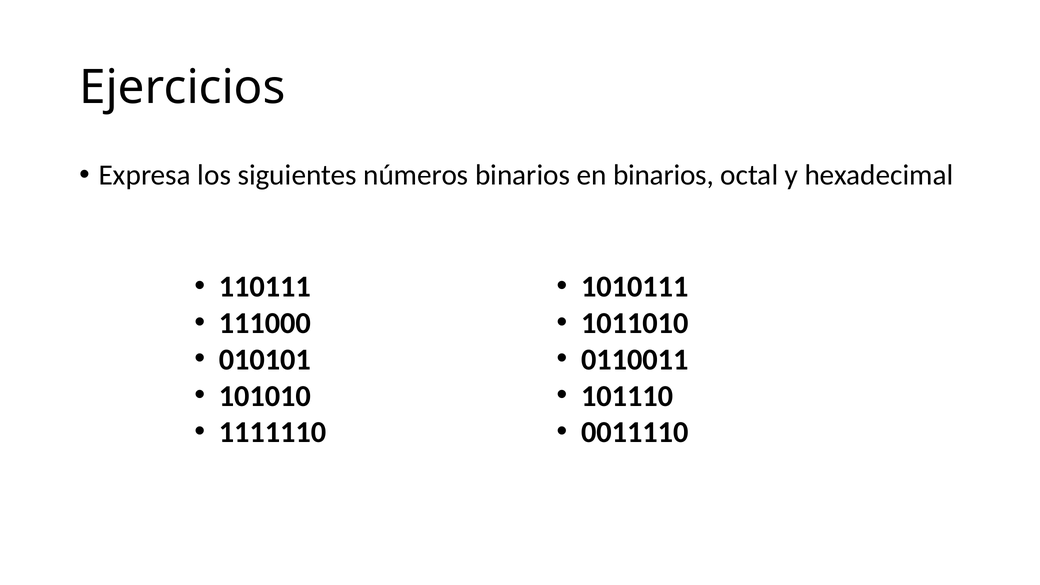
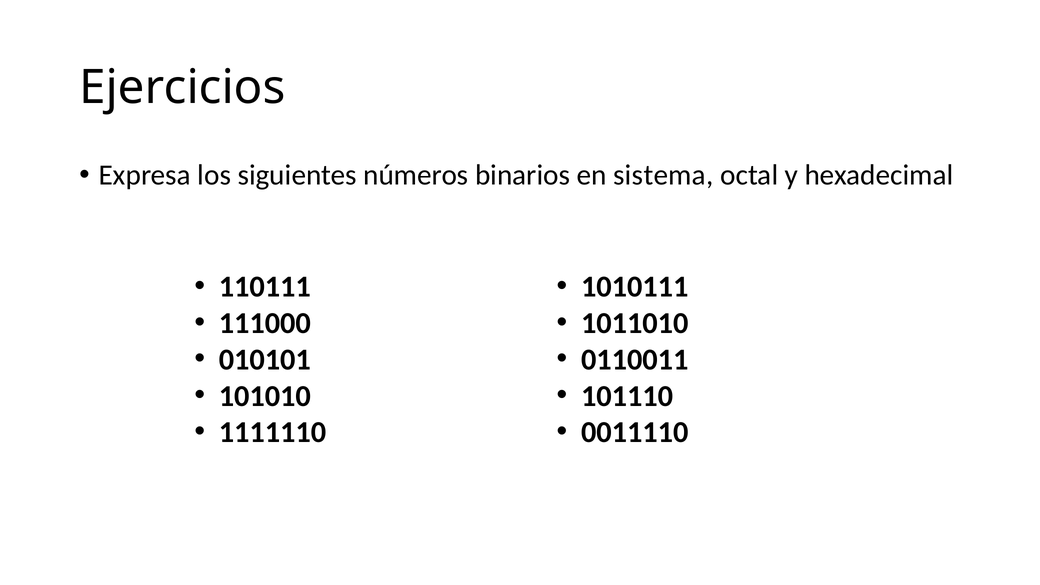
en binarios: binarios -> sistema (663, 175)
